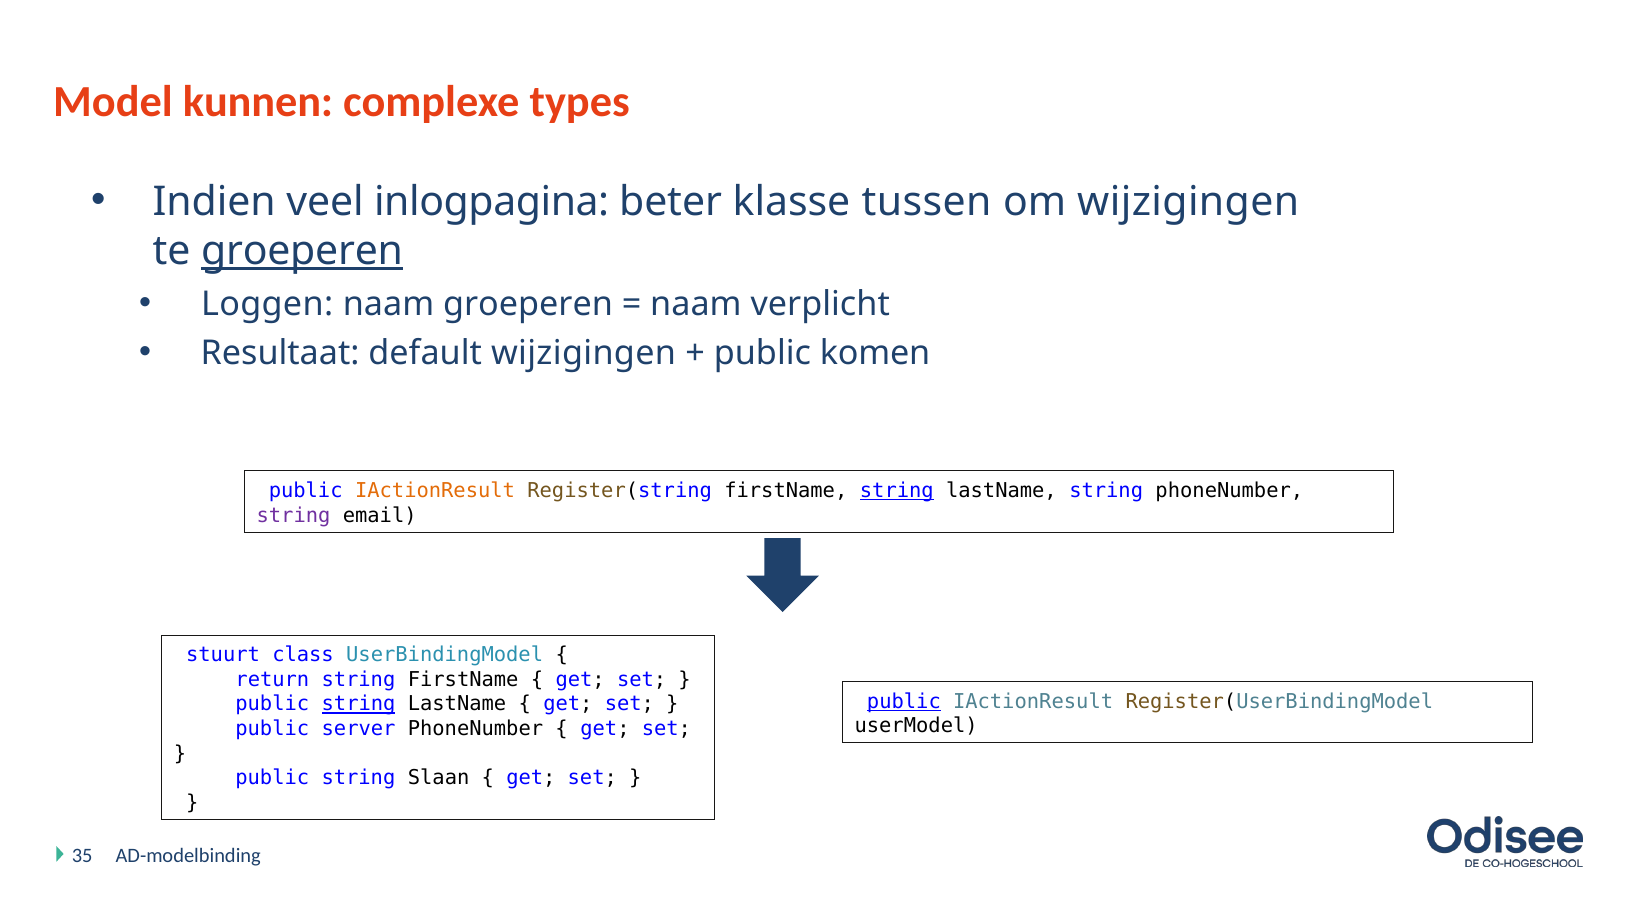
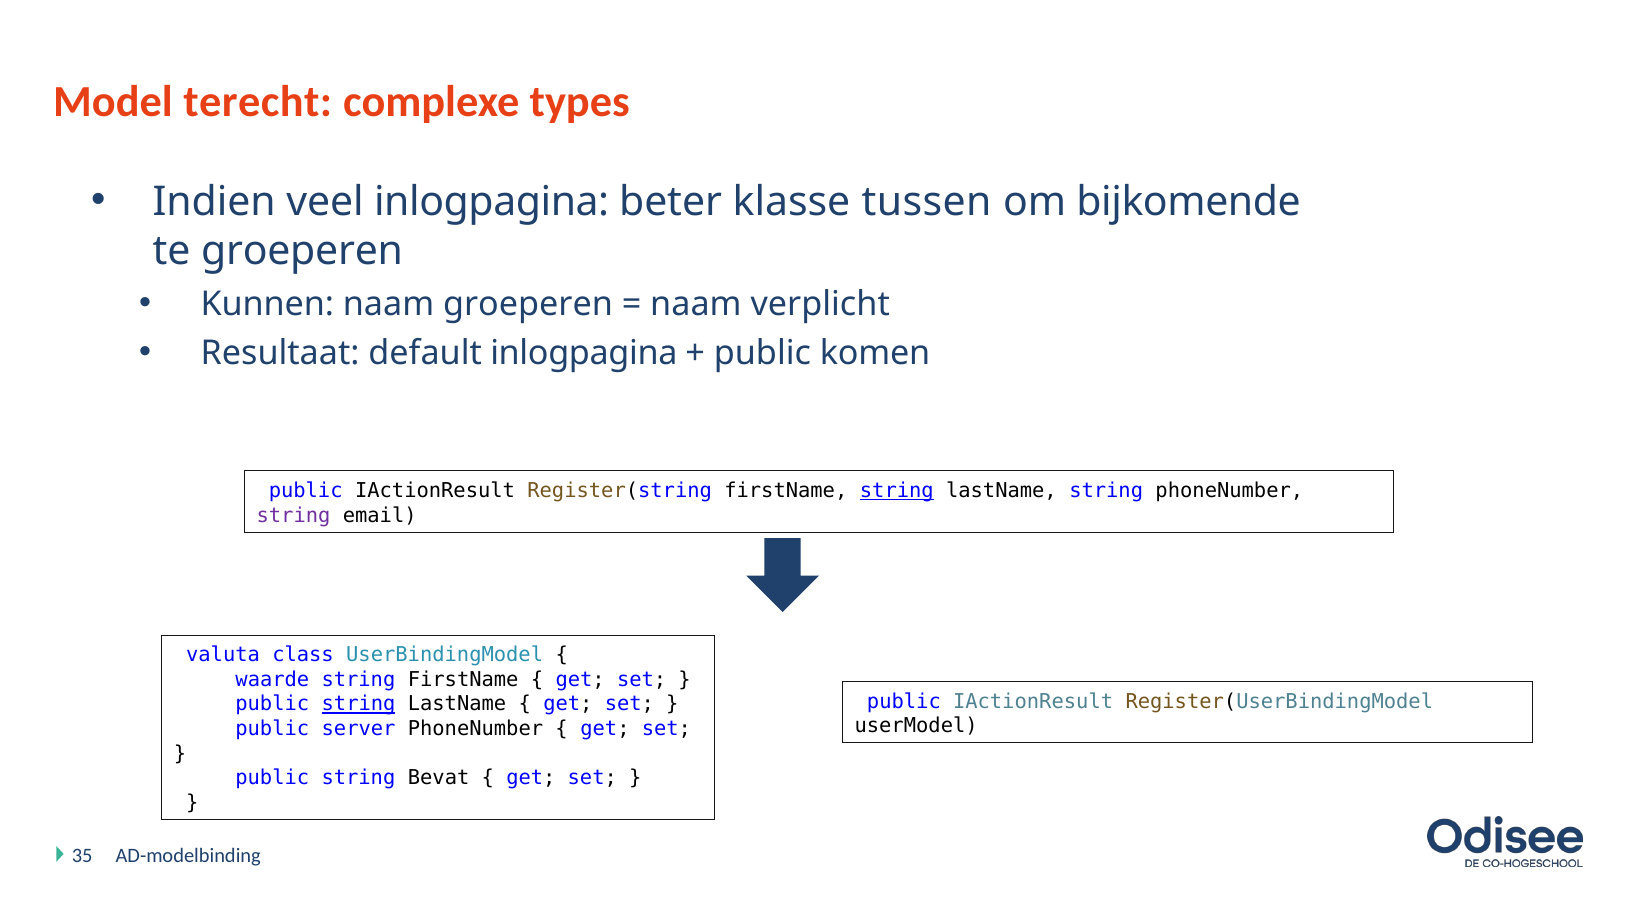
kunnen: kunnen -> terecht (258, 102)
om wijzigingen: wijzigingen -> bijkomende (1189, 202)
groeperen underline: present -> none (302, 251)
Loggen: Loggen -> Kunnen (267, 304)
default wijzigingen: wijzigingen -> inlogpagina (584, 353)
IActionResult colour: orange -> black (435, 490)
stuurt: stuurt -> valuta (223, 655)
return: return -> waarde (272, 679)
public underline: present -> none (904, 701)
Slaan: Slaan -> Bevat (439, 777)
